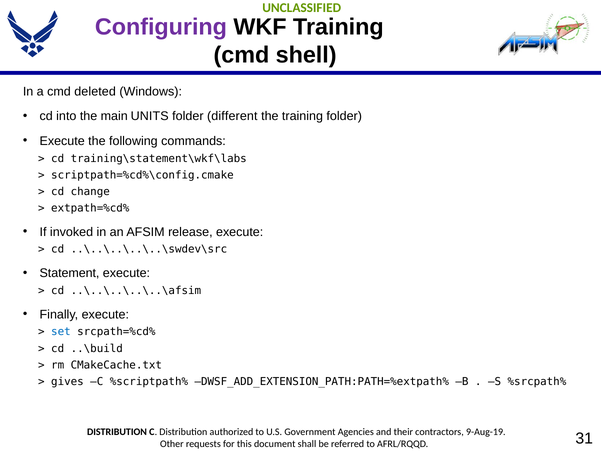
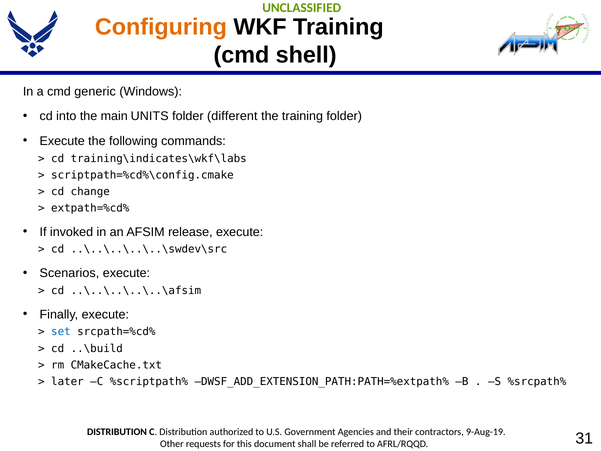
Configuring colour: purple -> orange (161, 27)
deleted: deleted -> generic (95, 92)
training\statement\wkf\labs: training\statement\wkf\labs -> training\indicates\wkf\labs (159, 158)
Statement: Statement -> Scenarios (69, 273)
gives: gives -> later (67, 381)
